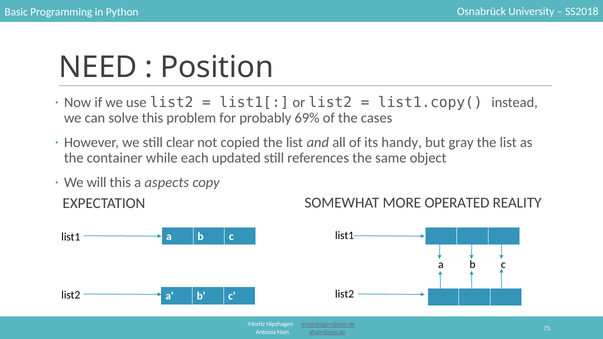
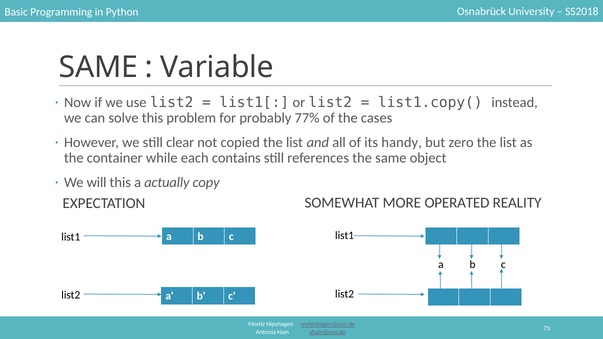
NEED: NEED -> SAME (98, 68)
Position: Position -> Variable (217, 68)
69%: 69% -> 77% (307, 118)
gray: gray -> zero (461, 143)
updated: updated -> contains (236, 158)
aspects: aspects -> actually (167, 183)
